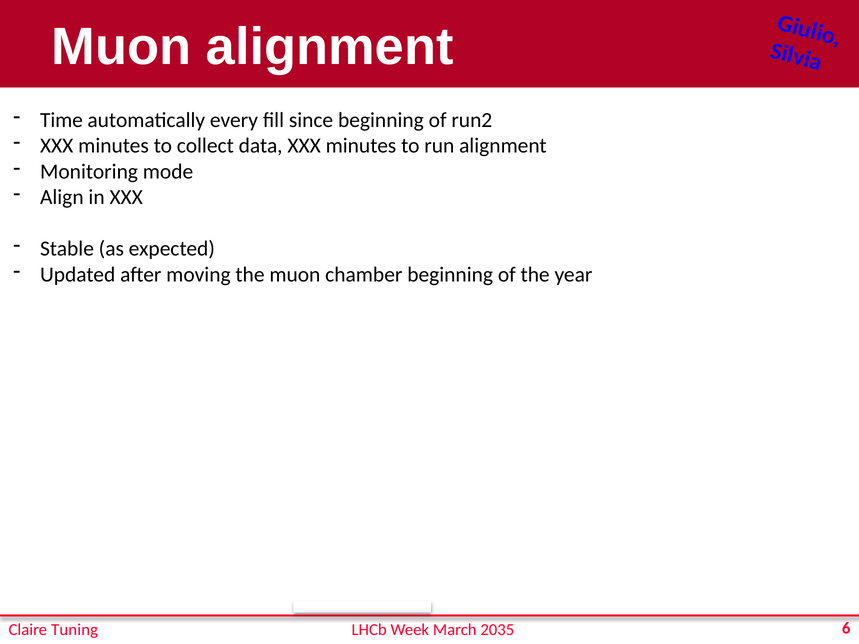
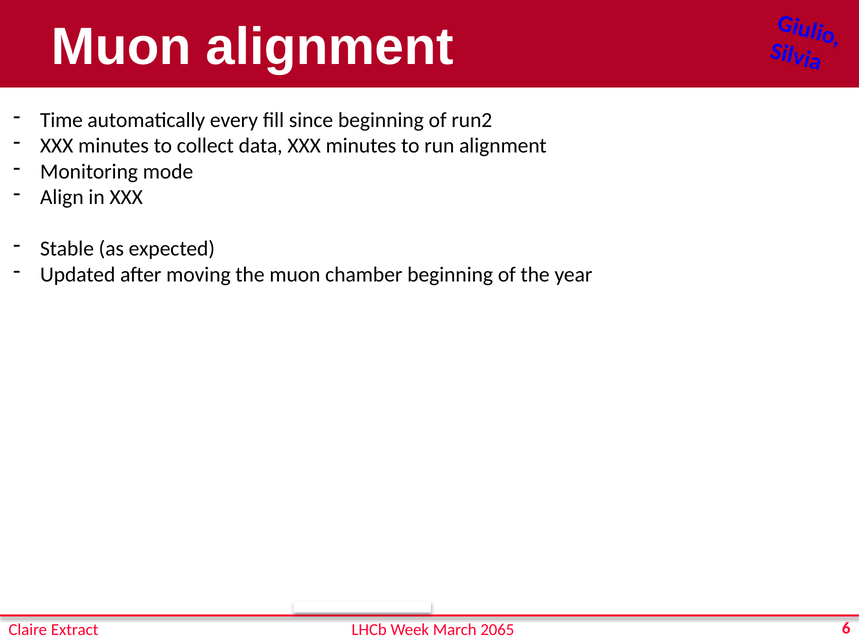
Tuning: Tuning -> Extract (75, 630)
2035: 2035 -> 2065 (497, 630)
